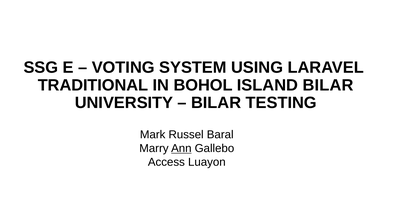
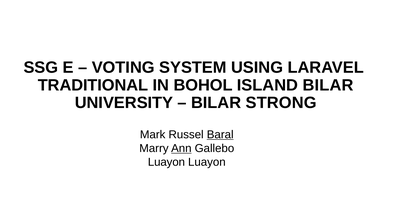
TESTING: TESTING -> STRONG (281, 103)
Baral underline: none -> present (220, 135)
Access: Access -> Luayon (166, 163)
